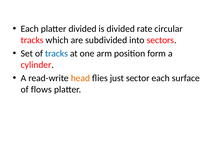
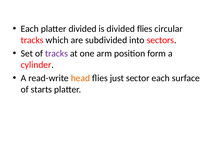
divided rate: rate -> flies (145, 29)
tracks colour: blue -> purple (56, 53)
flows: flows -> starts (41, 89)
